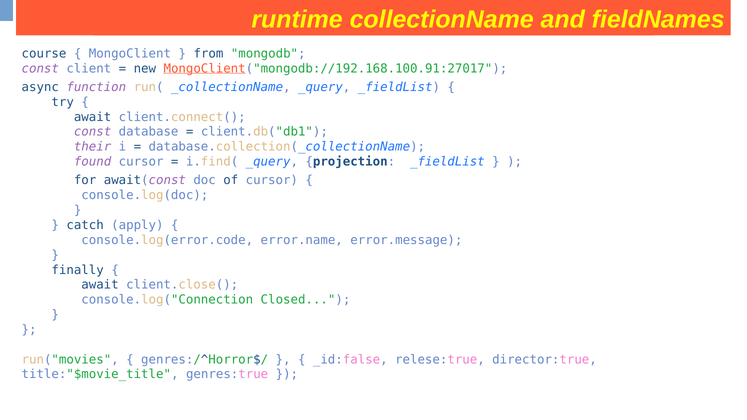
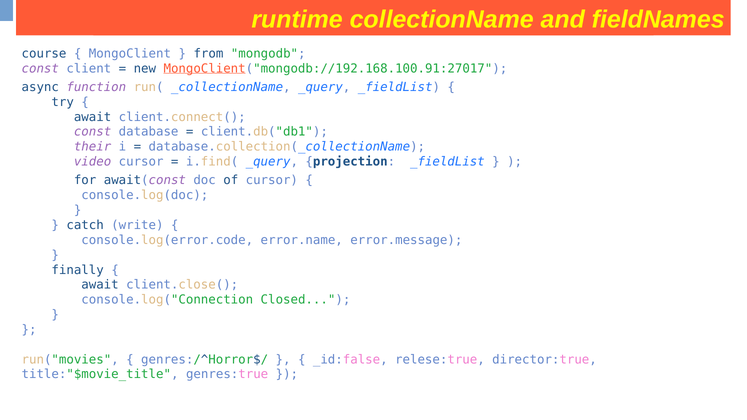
found: found -> video (93, 162)
apply: apply -> write (137, 225)
